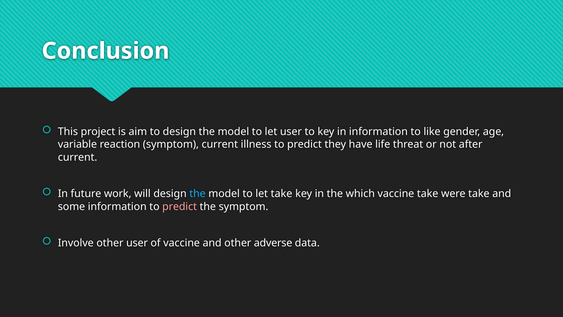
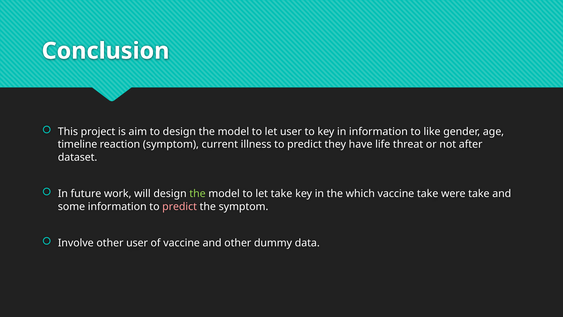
variable: variable -> timeline (77, 144)
current: current -> dataset (78, 157)
the colour: light blue -> light green (198, 194)
adverse: adverse -> dummy (273, 243)
